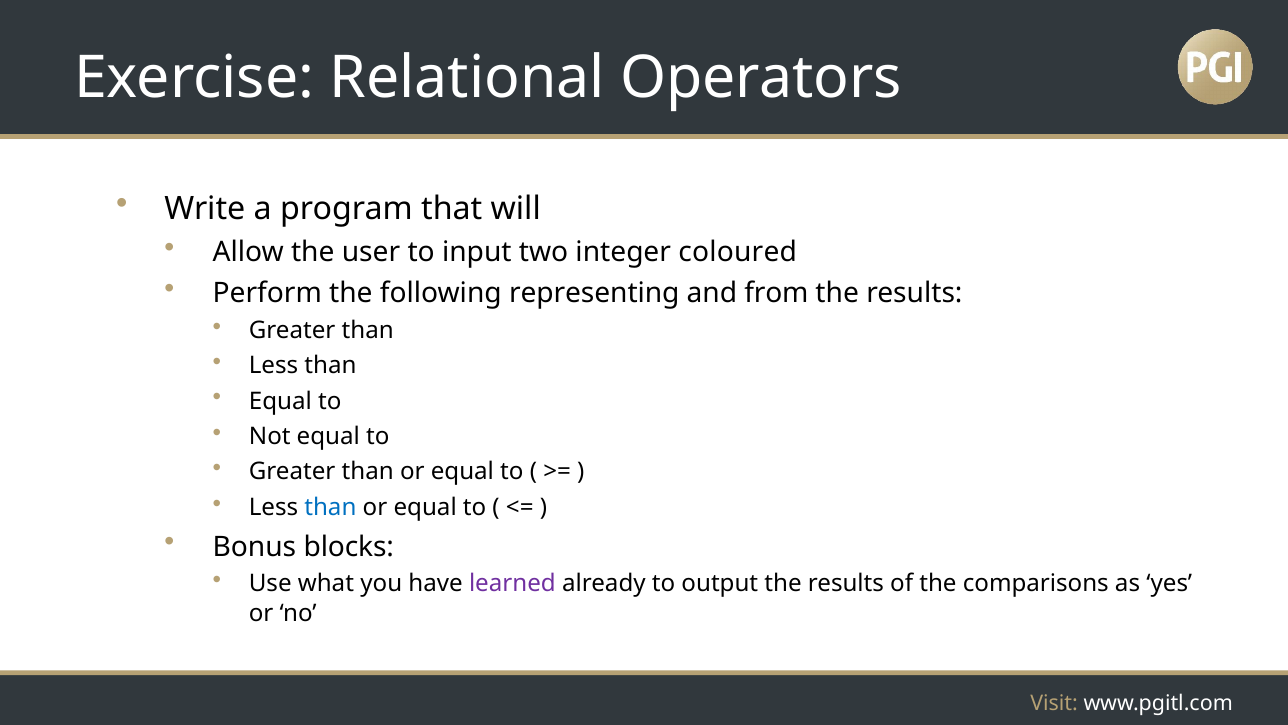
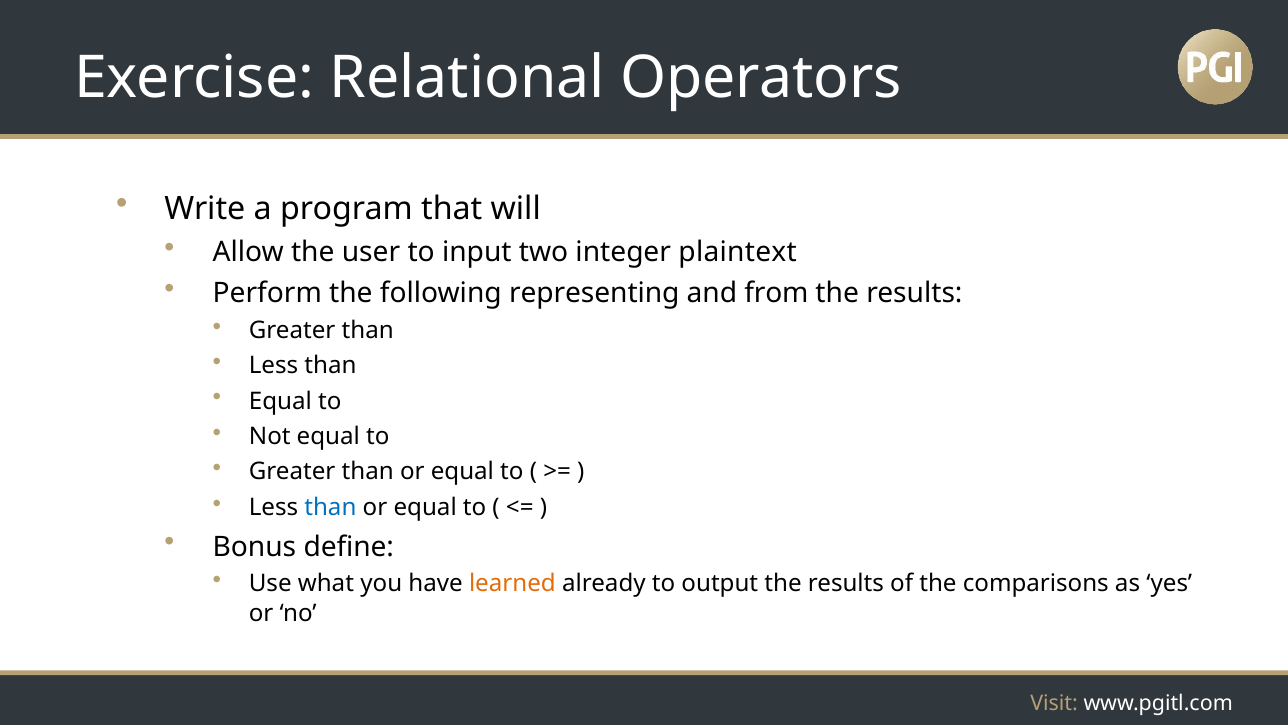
coloured: coloured -> plaintext (738, 252)
blocks: blocks -> define (349, 546)
learned colour: purple -> orange (512, 584)
